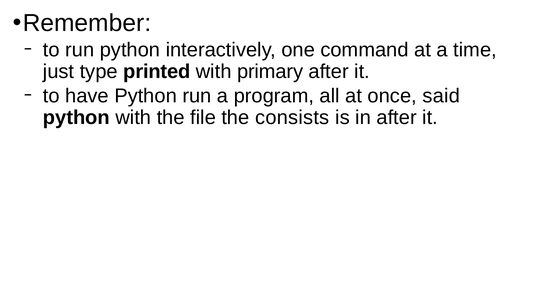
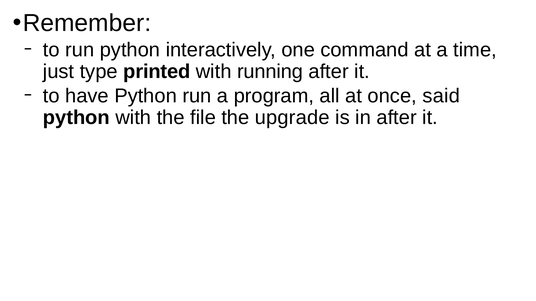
primary: primary -> running (270, 72)
consists: consists -> upgrade (292, 118)
